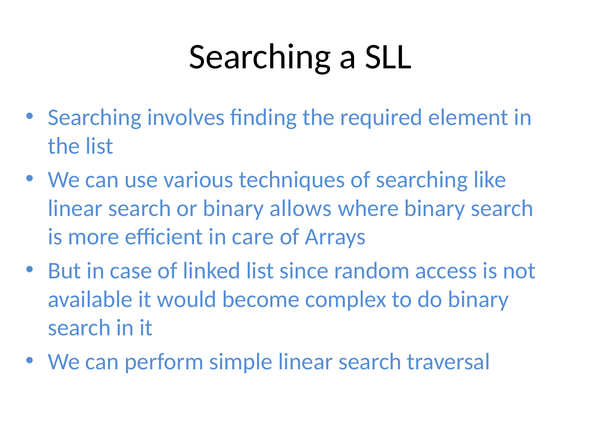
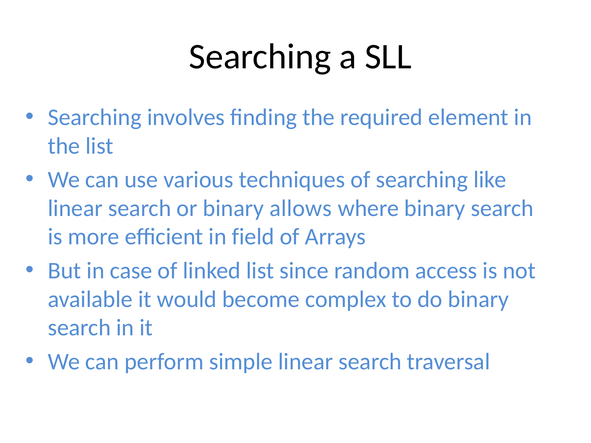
care: care -> field (253, 237)
